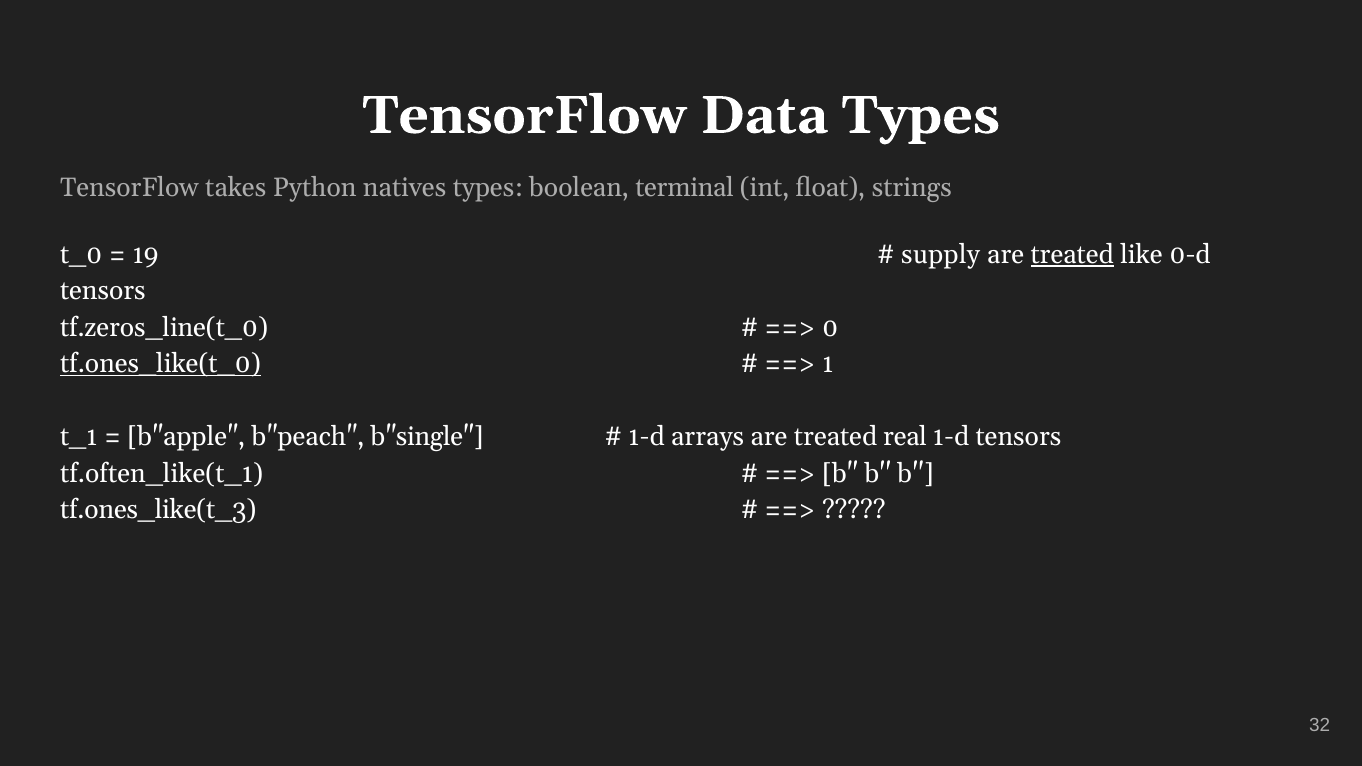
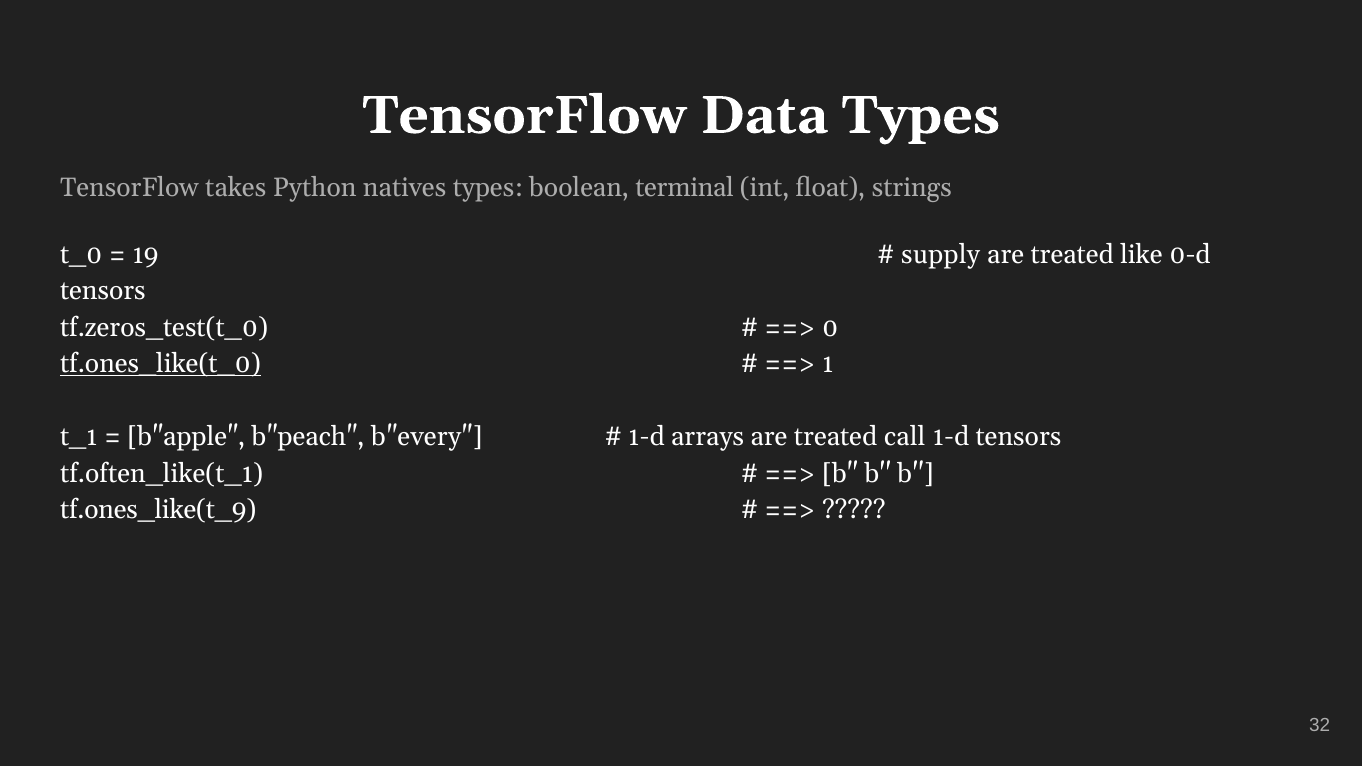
treated underline: present -> none (1072, 254)
tf.zeros_line(t_0: tf.zeros_line(t_0 -> tf.zeros_test(t_0 (164, 327)
b"single: b"single -> b"every (427, 437)
real: real -> call (905, 437)
tf.ones_like(t_3: tf.ones_like(t_3 -> tf.ones_like(t_9 (158, 510)
